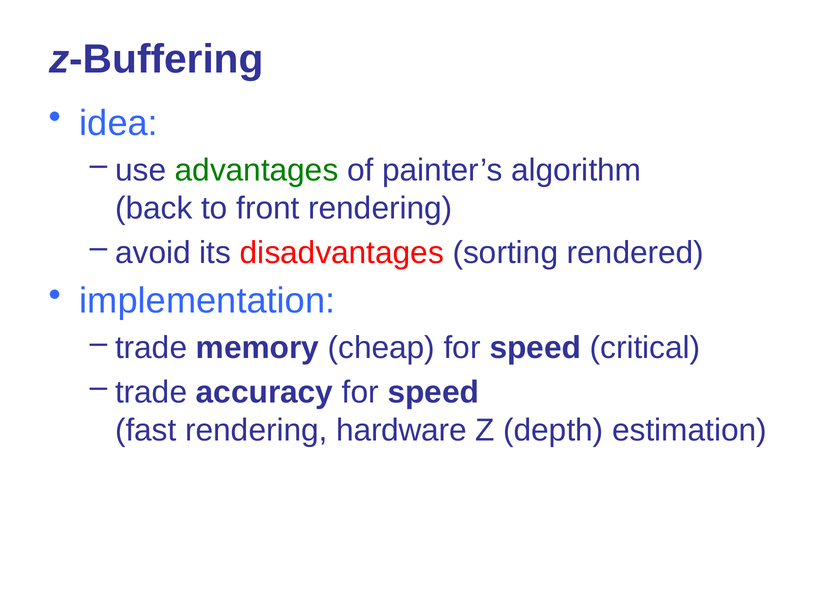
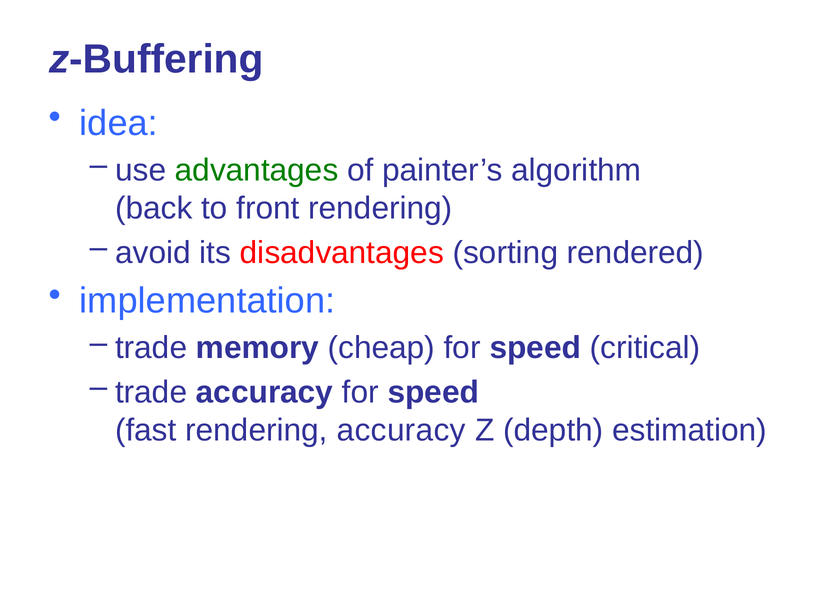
rendering hardware: hardware -> accuracy (401, 430)
